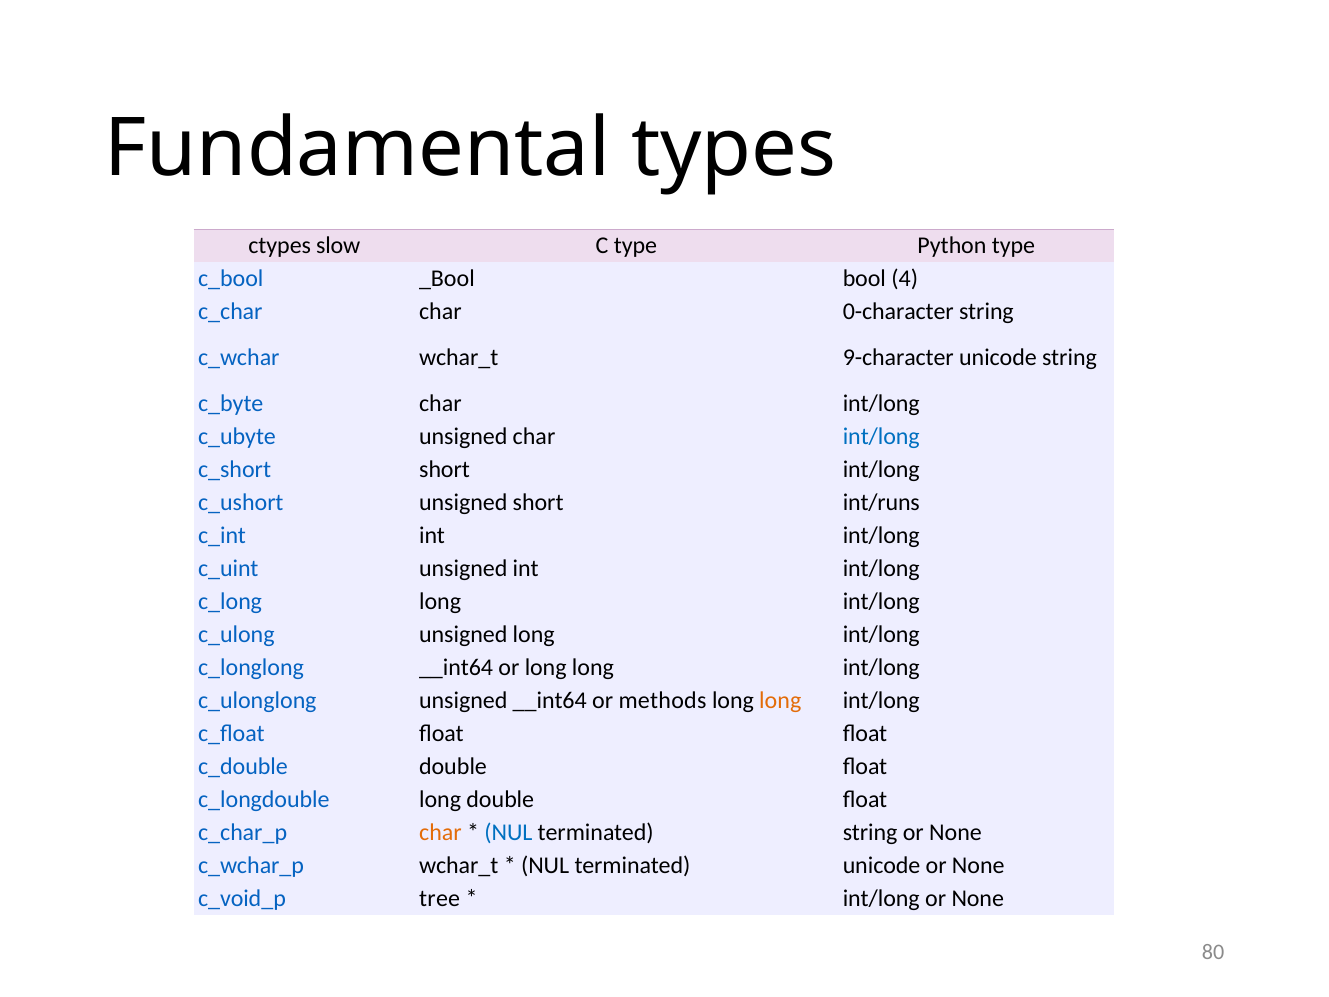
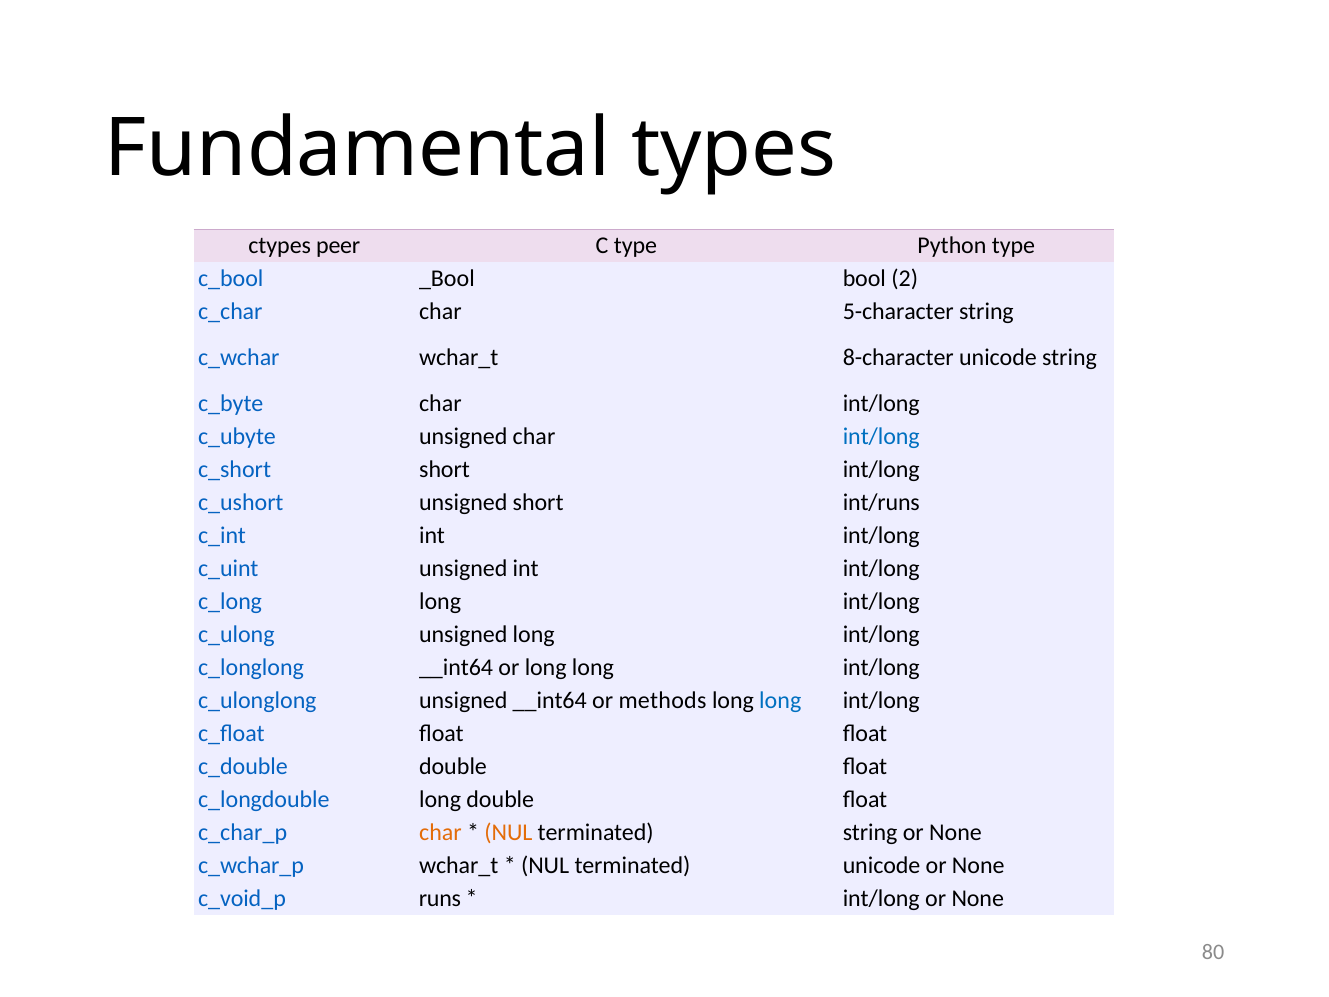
slow: slow -> peer (338, 246)
4: 4 -> 2 (905, 279)
0-character: 0-character -> 5-character (898, 312)
9-character: 9-character -> 8-character (898, 358)
long colour: orange -> blue (780, 701)
NUL colour: blue -> orange (508, 832)
tree: tree -> runs (440, 898)
